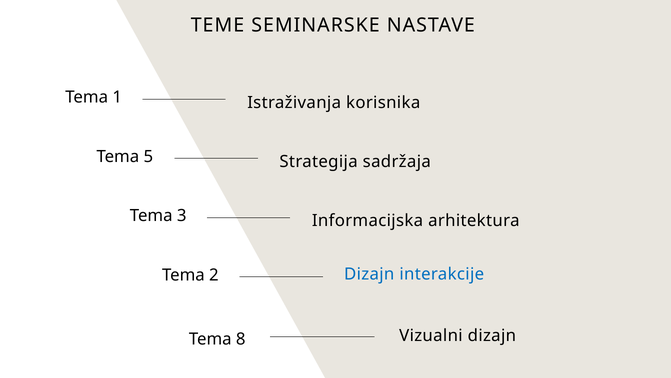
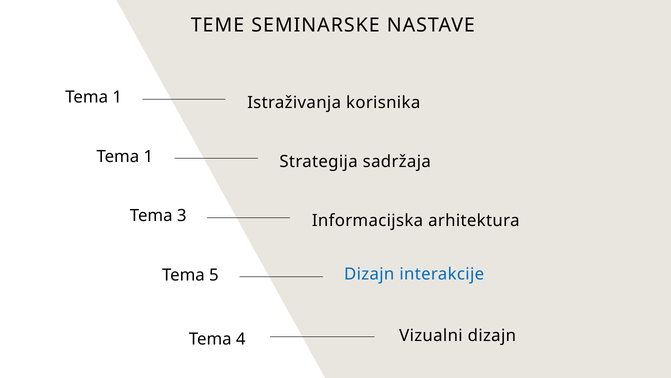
5: 5 -> 1 (148, 156)
2: 2 -> 5 (214, 275)
8: 8 -> 4 (241, 339)
